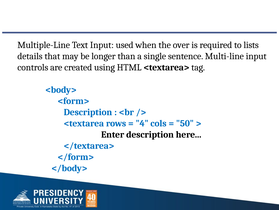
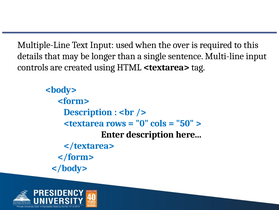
lists: lists -> this (251, 45)
4: 4 -> 0 (142, 123)
